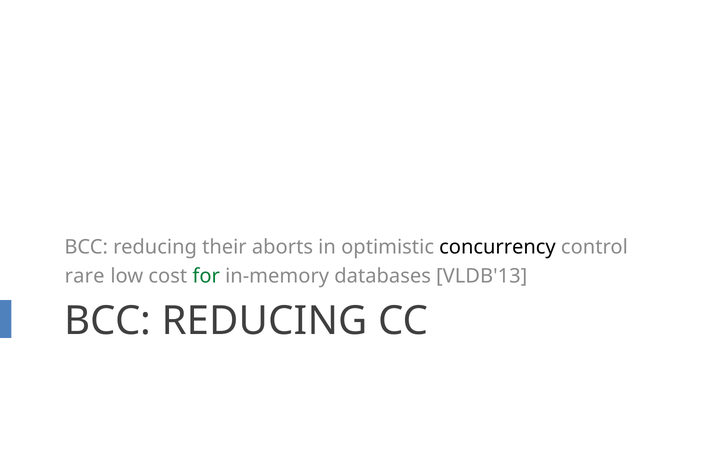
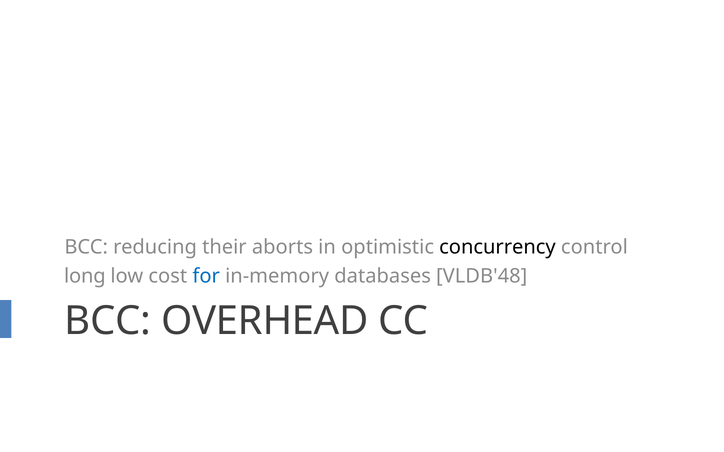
rare: rare -> long (85, 276)
for colour: green -> blue (206, 276)
VLDB'13: VLDB'13 -> VLDB'48 (482, 276)
REDUCING: REDUCING -> OVERHEAD (265, 321)
